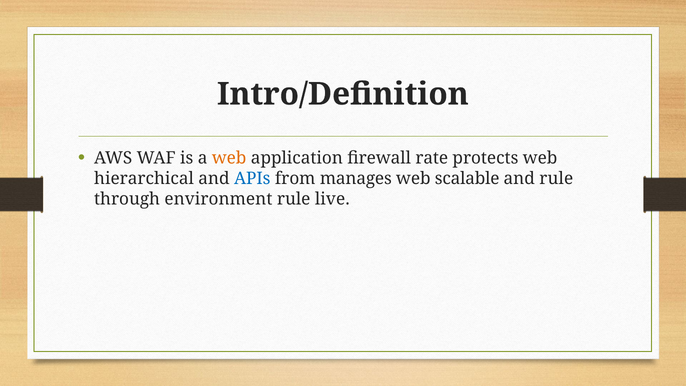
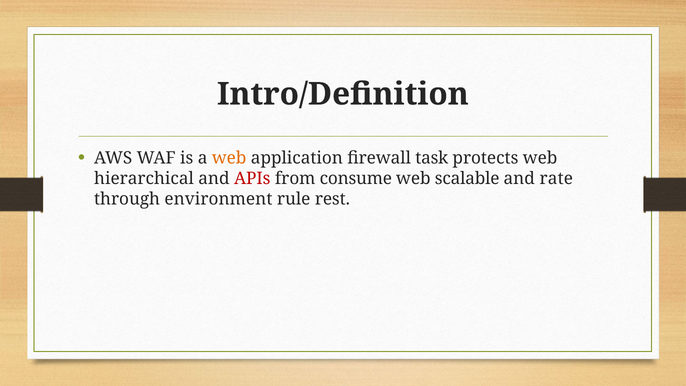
rate: rate -> task (432, 158)
APIs colour: blue -> red (252, 179)
manages: manages -> consume (356, 179)
and rule: rule -> rate (556, 179)
live: live -> rest (332, 199)
